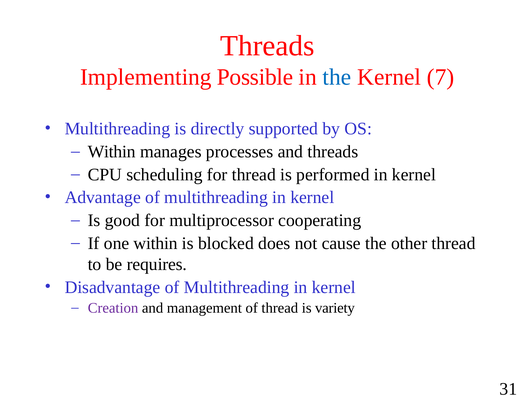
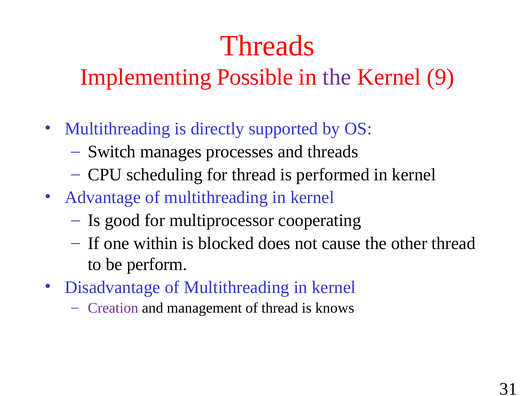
the colour: blue -> purple (337, 77)
7: 7 -> 9 (441, 77)
Within: Within -> Switch (112, 152)
requires: requires -> perform (157, 264)
variety: variety -> knows (335, 308)
